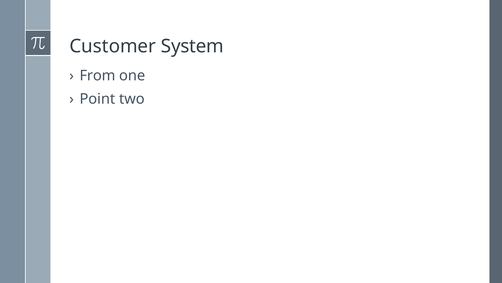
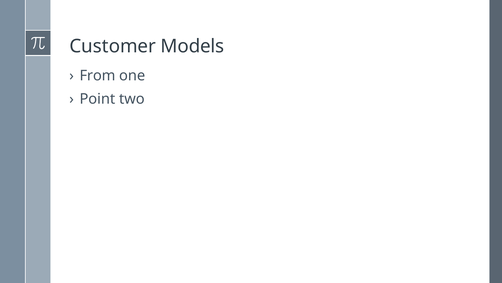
System: System -> Models (192, 46)
